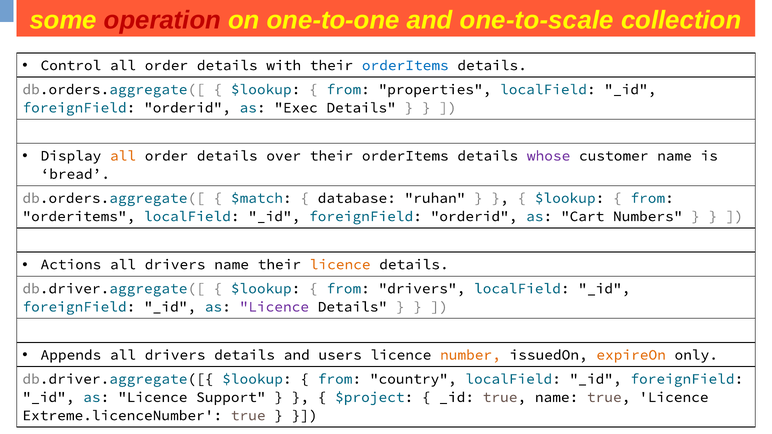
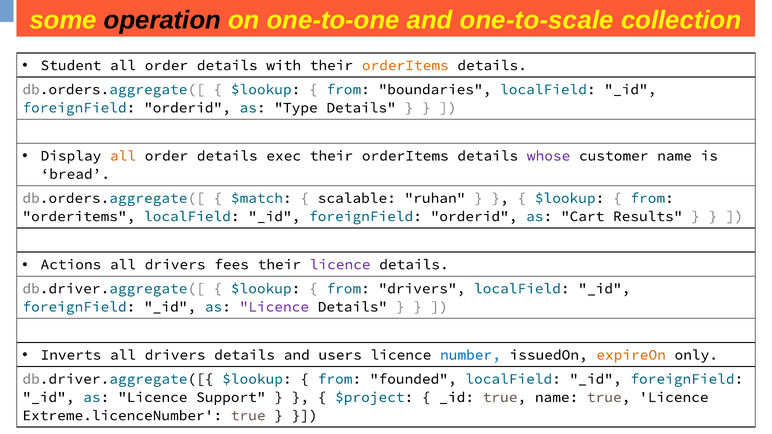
operation colour: red -> black (162, 20)
Control: Control -> Student (71, 65)
orderItems colour: blue -> orange (405, 65)
properties: properties -> boundaries (435, 89)
Exec: Exec -> Type (296, 108)
over: over -> exec (284, 156)
database: database -> scalable (357, 198)
Numbers: Numbers -> Results (648, 216)
drivers name: name -> fees (232, 265)
licence colour: orange -> purple (340, 265)
Appends: Appends -> Inverts (71, 355)
number colour: orange -> blue (470, 355)
country: country -> founded (413, 379)
